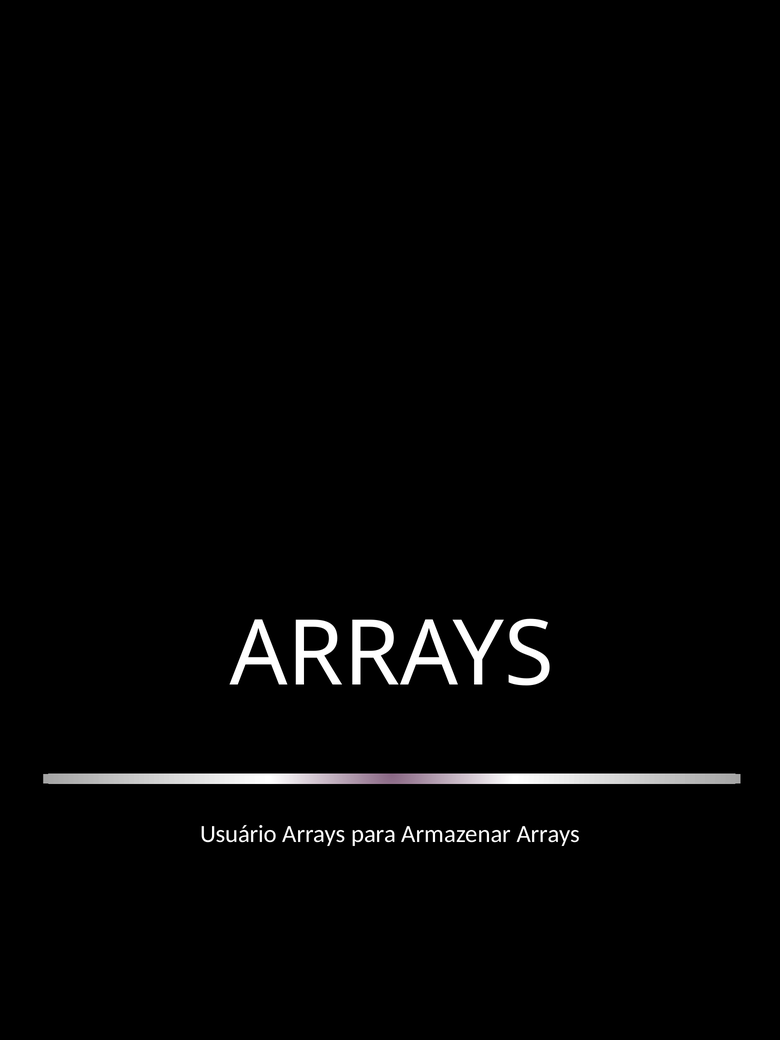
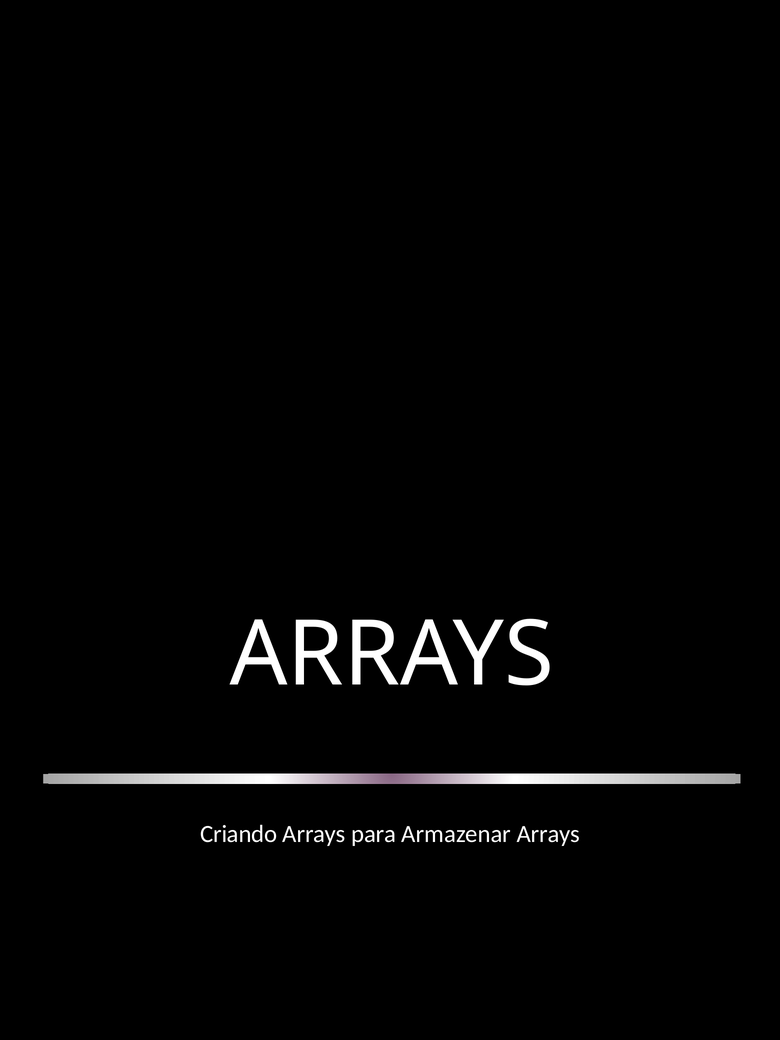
Usuário: Usuário -> Criando (239, 834)
